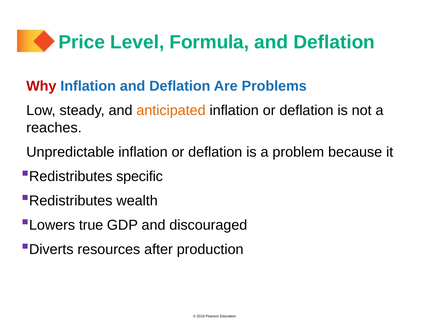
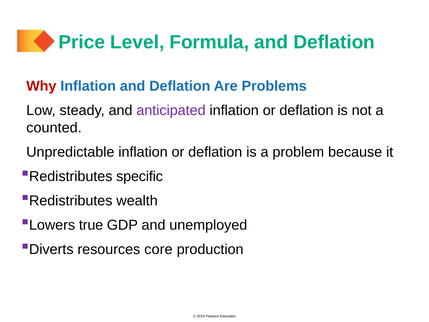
anticipated colour: orange -> purple (171, 110)
reaches: reaches -> counted (54, 128)
discouraged: discouraged -> unemployed (208, 225)
after: after -> core (158, 249)
